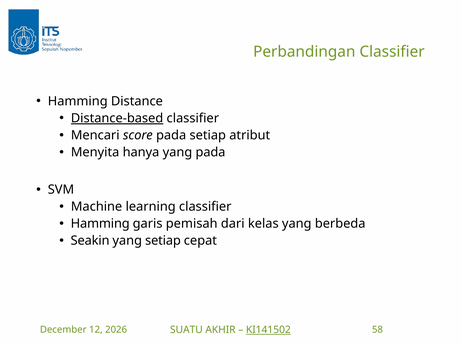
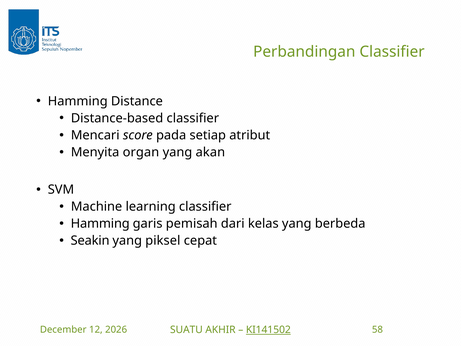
Distance-based underline: present -> none (117, 118)
hanya: hanya -> organ (141, 152)
yang pada: pada -> akan (210, 152)
yang setiap: setiap -> piksel (163, 241)
